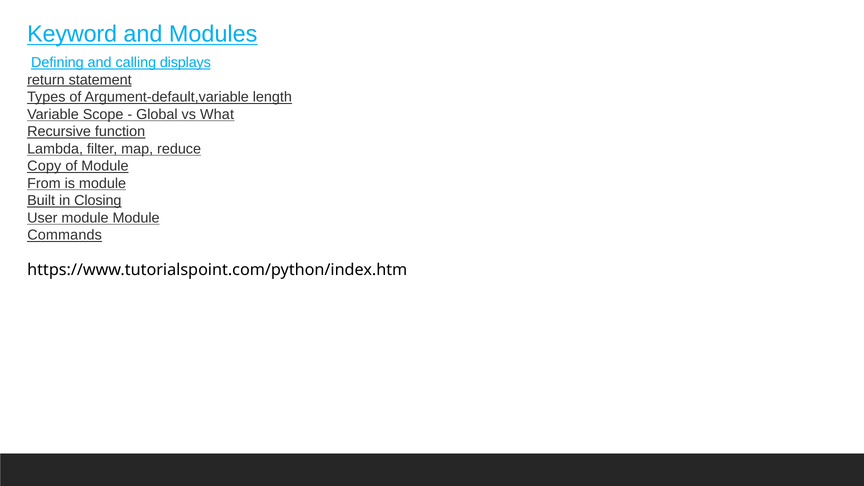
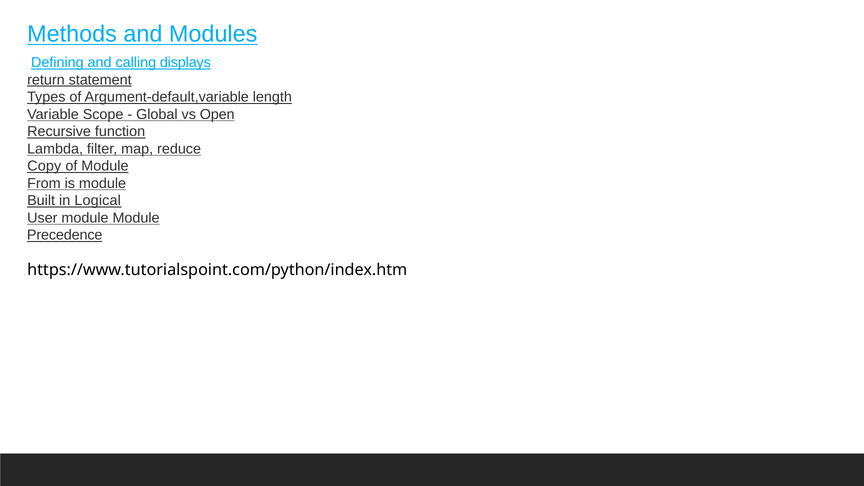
Keyword: Keyword -> Methods (72, 34)
What: What -> Open (217, 114)
Closing: Closing -> Logical (98, 201)
Commands: Commands -> Precedence (65, 235)
